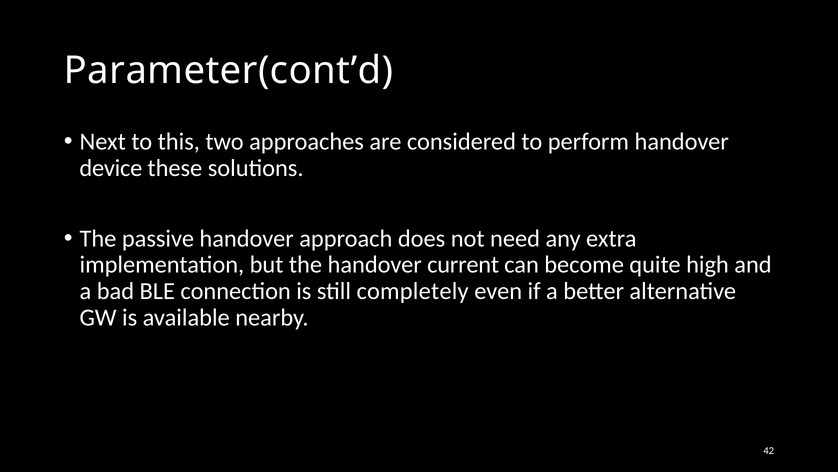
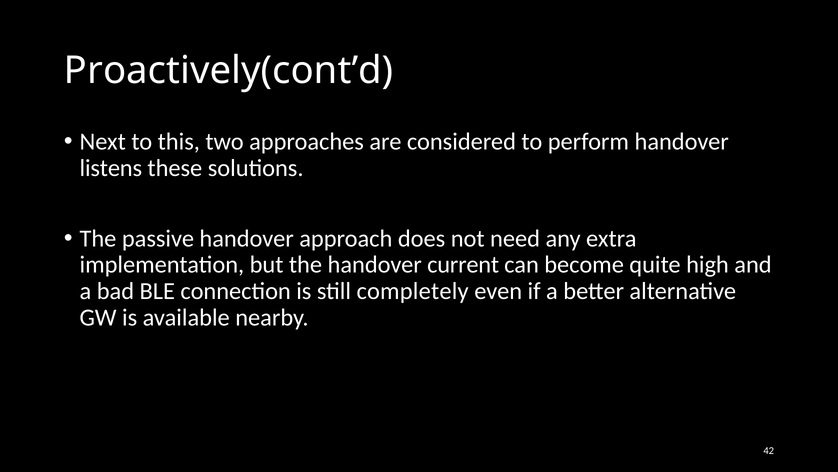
Parameter(cont’d: Parameter(cont’d -> Proactively(cont’d (229, 70)
device: device -> listens (111, 168)
